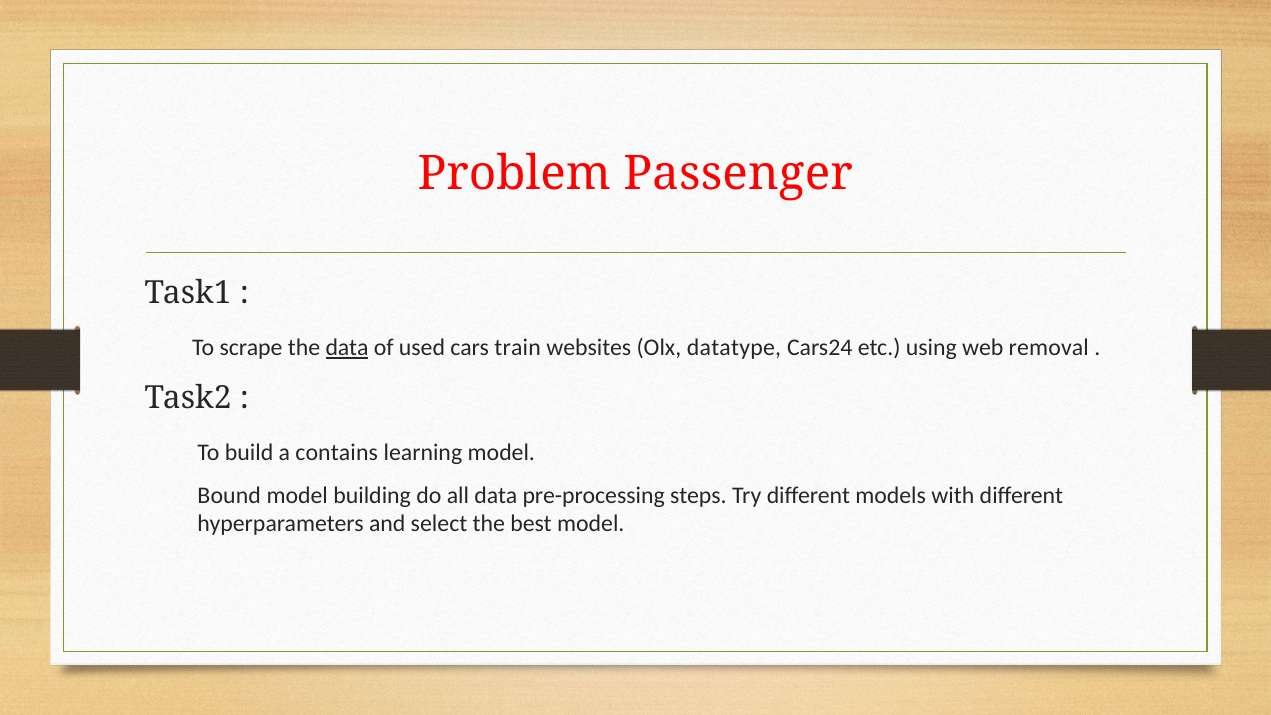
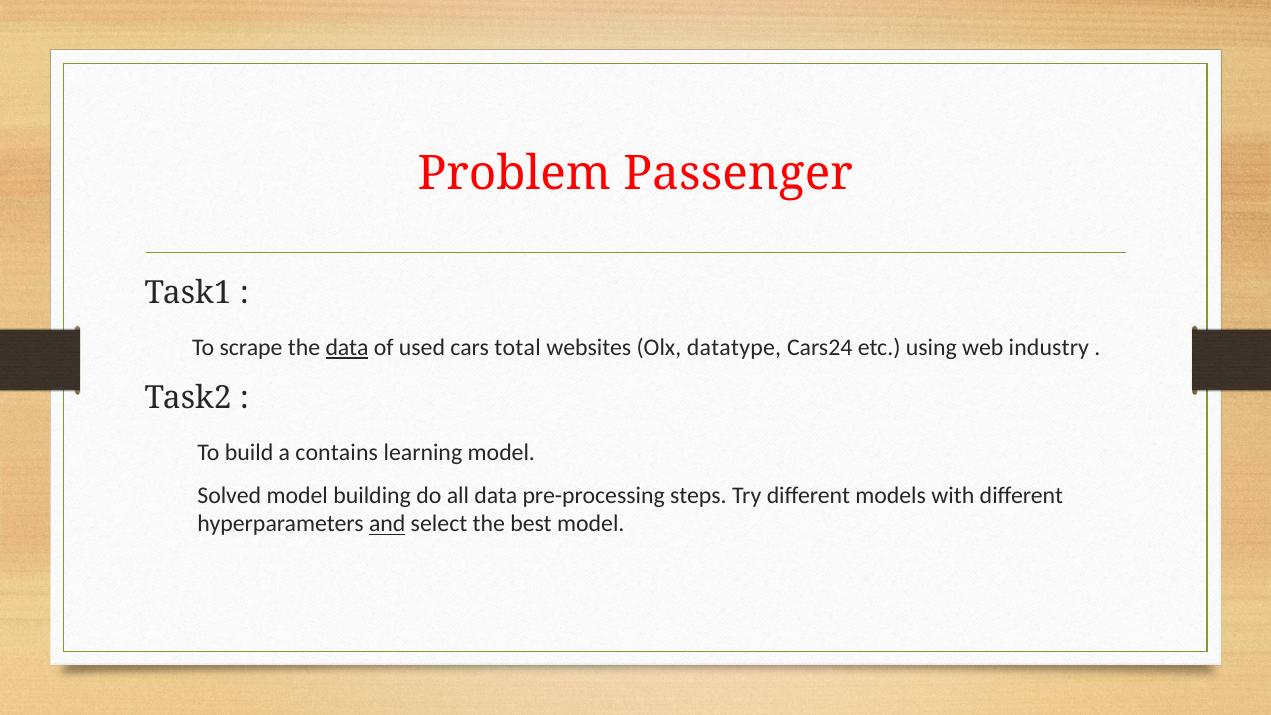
train: train -> total (518, 348)
removal: removal -> industry (1049, 348)
Bound: Bound -> Solved (229, 495)
and underline: none -> present (387, 524)
